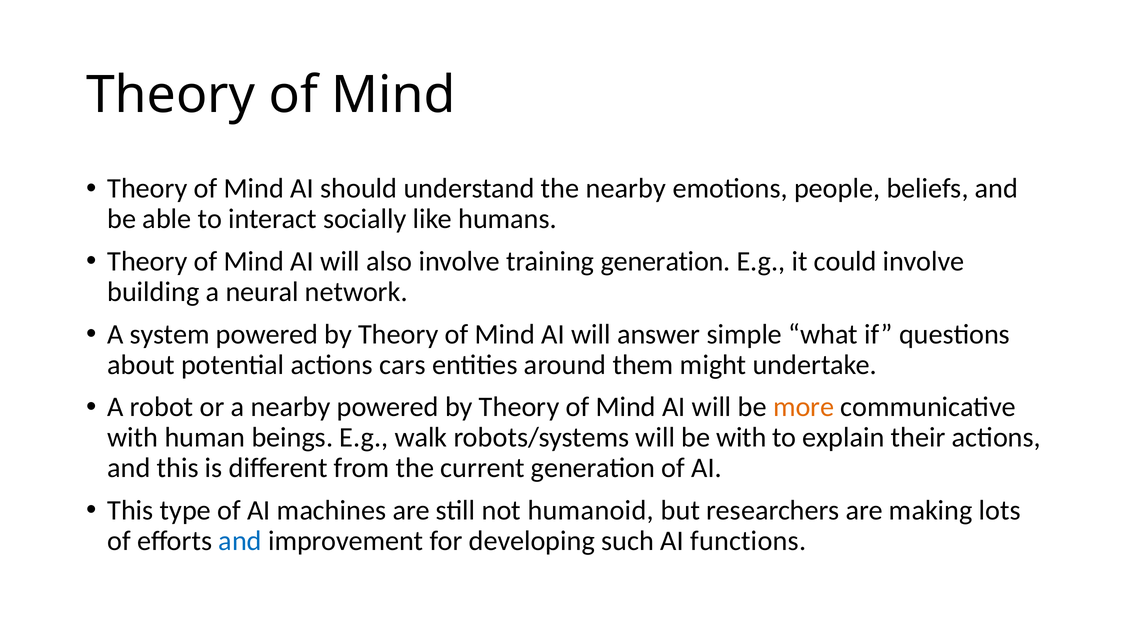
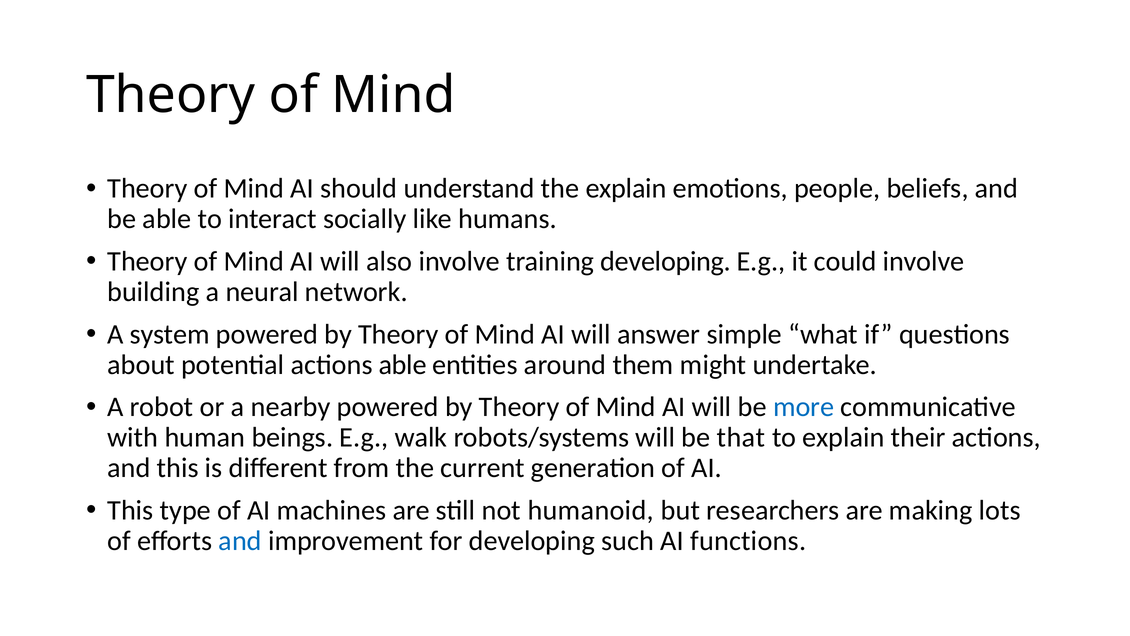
the nearby: nearby -> explain (626, 189)
training generation: generation -> developing (666, 261)
actions cars: cars -> able (403, 365)
more colour: orange -> blue (804, 407)
be with: with -> that (741, 437)
